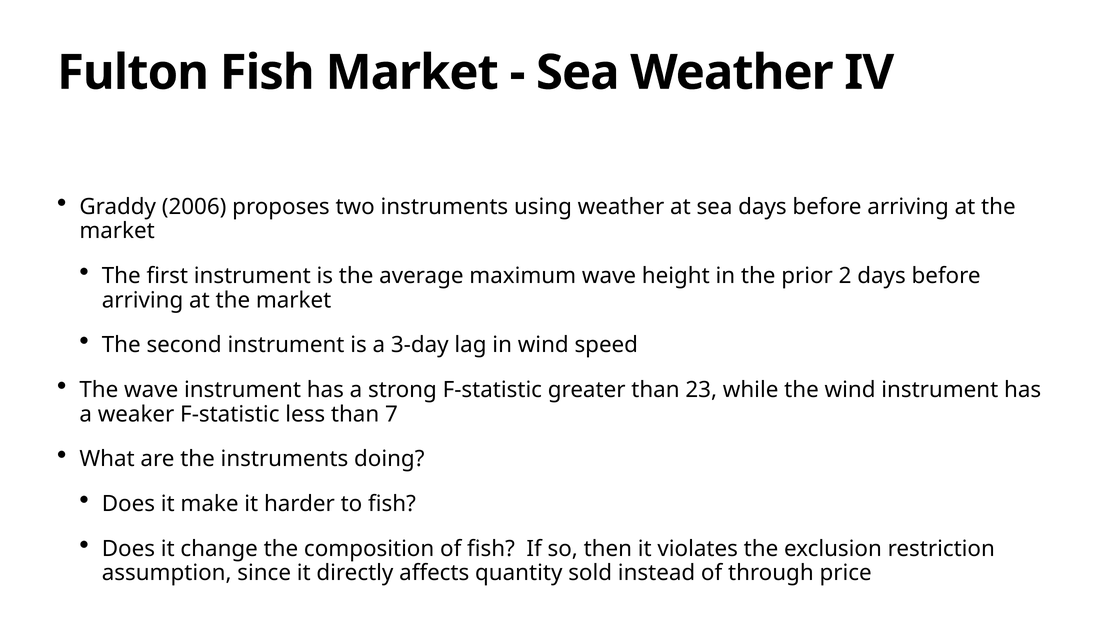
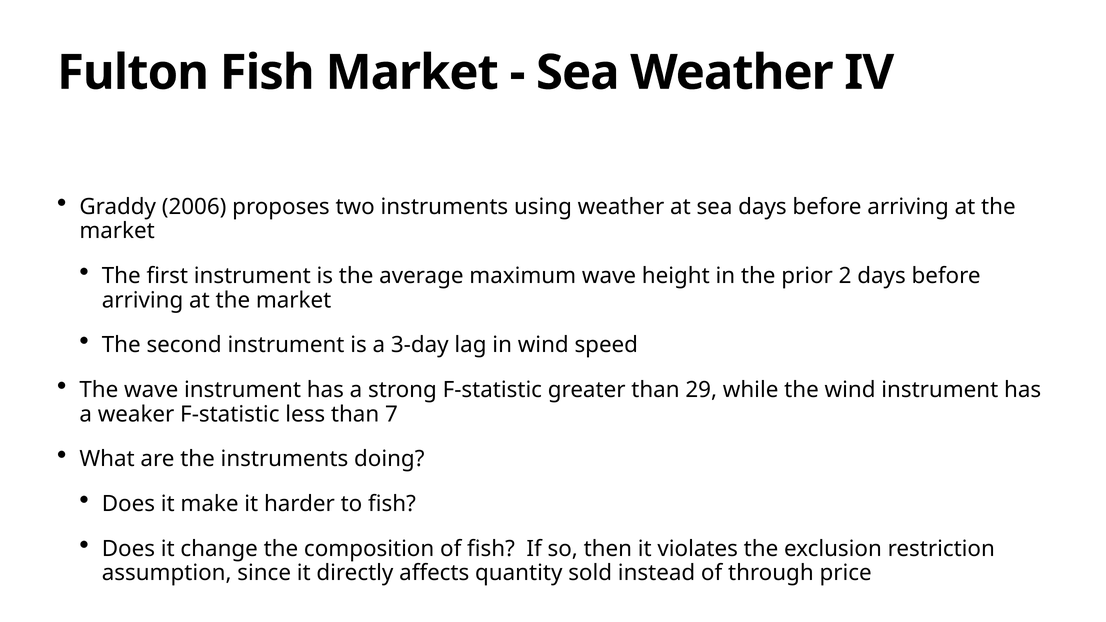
23: 23 -> 29 (701, 390)
